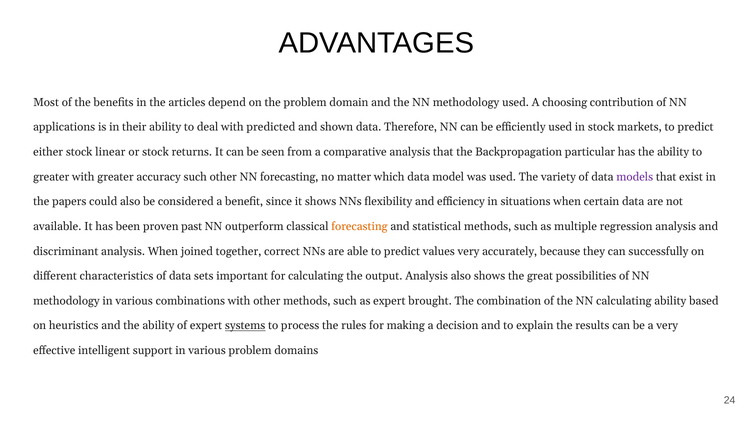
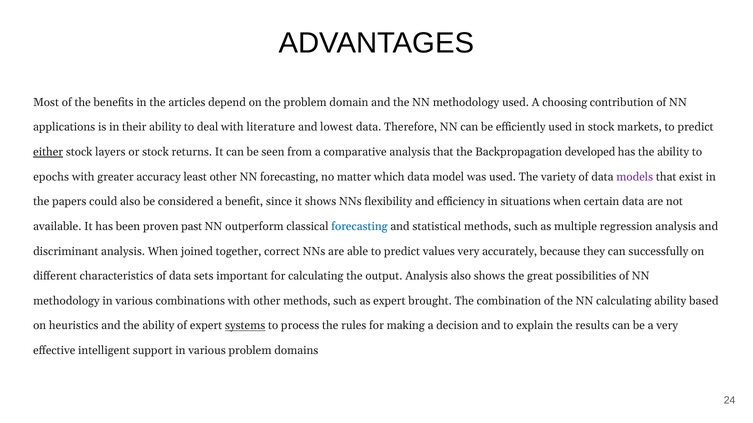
predicted: predicted -> literature (271, 127)
shown: shown -> lowest (337, 127)
either underline: none -> present (48, 152)
linear: linear -> layers (110, 152)
particular: particular -> developed (590, 152)
greater: greater -> epochs (51, 177)
accuracy such: such -> least (195, 177)
forecasting colour: orange -> blue (359, 227)
